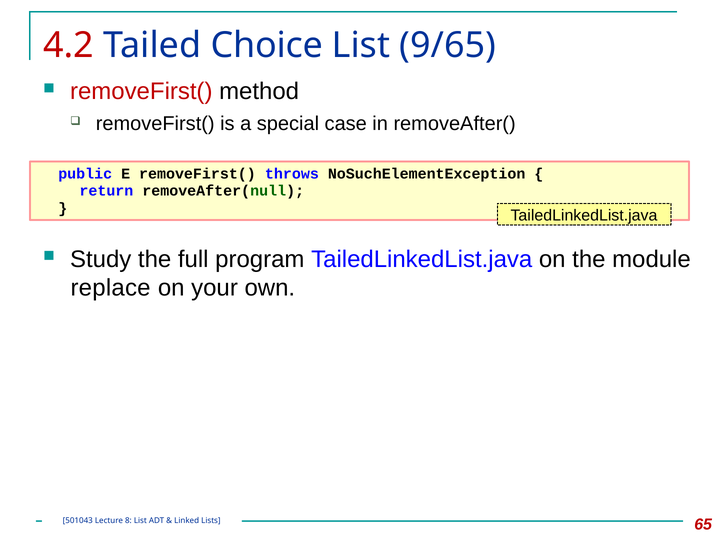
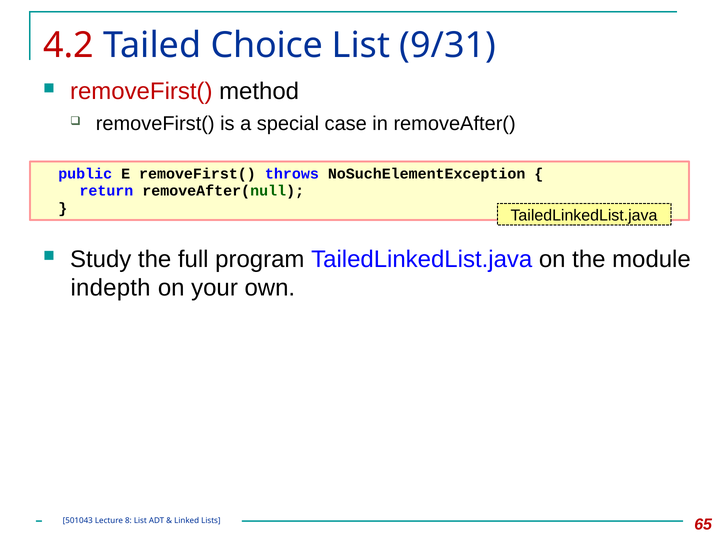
9/65: 9/65 -> 9/31 (448, 46)
replace: replace -> indepth (111, 288)
